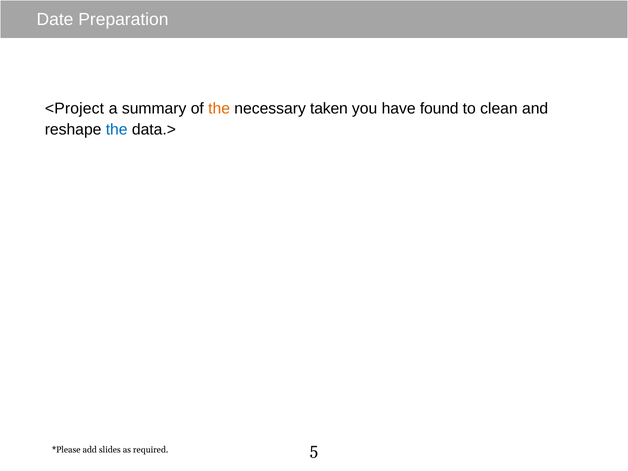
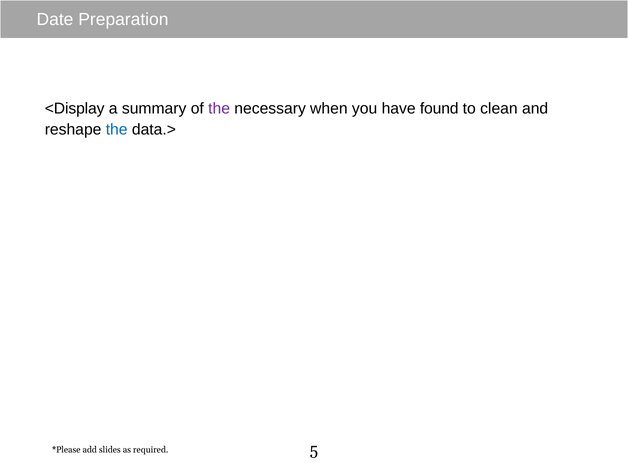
<Project: <Project -> <Display (75, 109)
the colour: orange -> purple (219, 109)
taken: taken -> when (329, 109)
